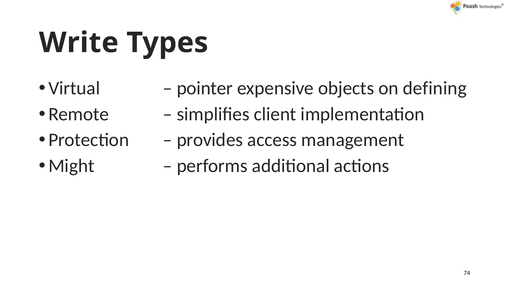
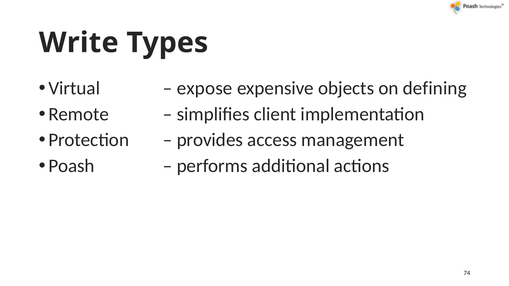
pointer: pointer -> expose (205, 88)
Might: Might -> Poash (71, 166)
